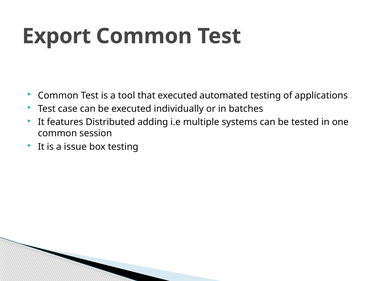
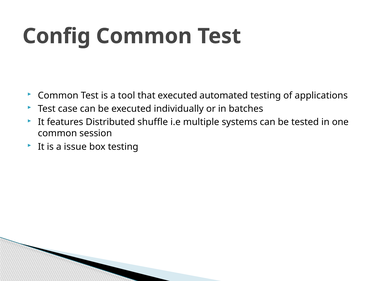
Export: Export -> Config (57, 36)
adding: adding -> shuffle (153, 122)
